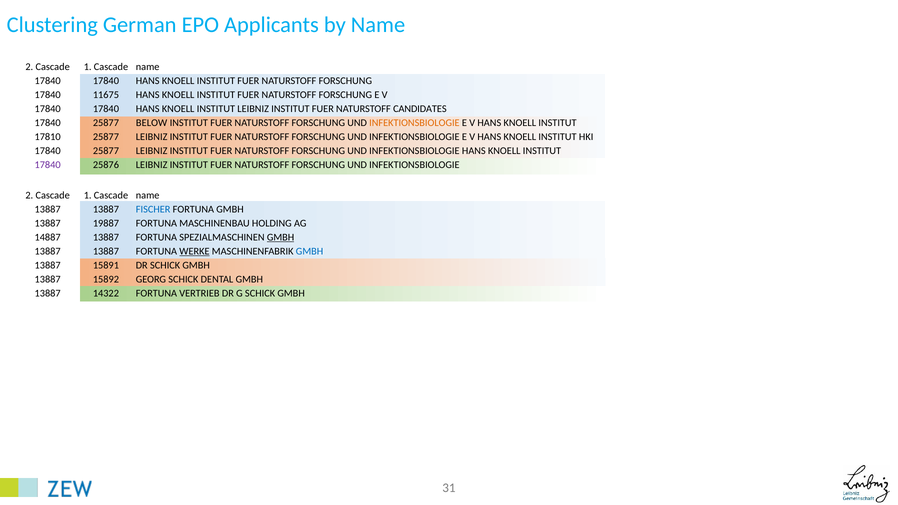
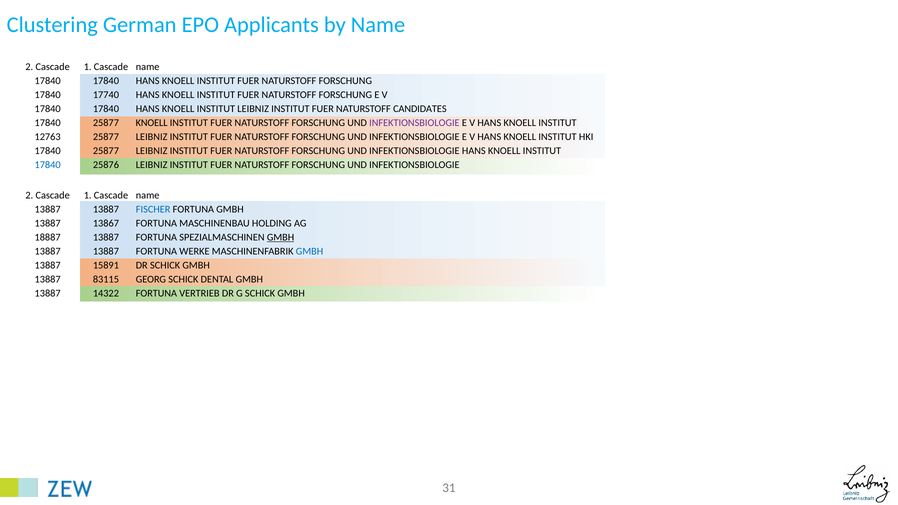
11675: 11675 -> 17740 (106, 95)
25877 BELOW: BELOW -> KNOELL (152, 123)
INFEKTIONSBIOLOGIE colour: orange -> purple (414, 123)
17810: 17810 -> 12763 (48, 137)
17840 colour: purple -> blue (48, 165)
19887: 19887 -> 13867 (106, 223)
14887: 14887 -> 18887 (48, 237)
WERKE underline: present -> none (194, 251)
15892: 15892 -> 83115 (106, 279)
